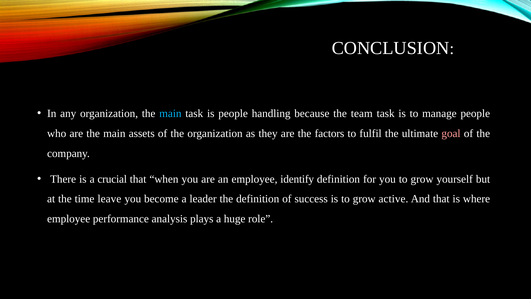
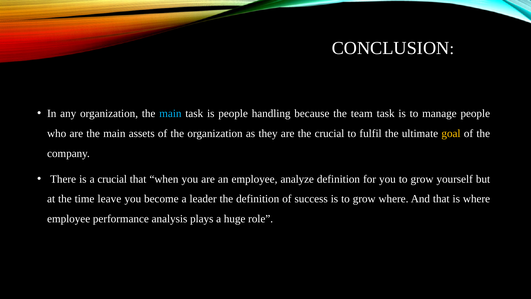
the factors: factors -> crucial (329, 133)
goal colour: pink -> yellow (451, 133)
identify: identify -> analyze (297, 179)
grow active: active -> where (394, 199)
